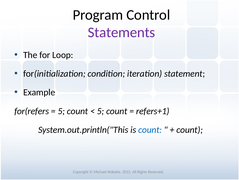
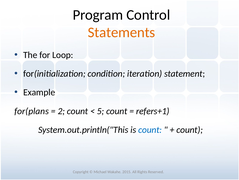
Statements colour: purple -> orange (121, 32)
for(refers: for(refers -> for(plans (32, 111)
5: 5 -> 2 (61, 111)
